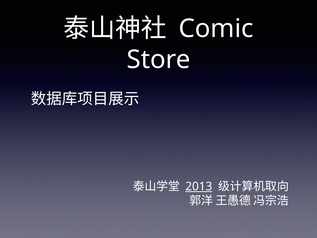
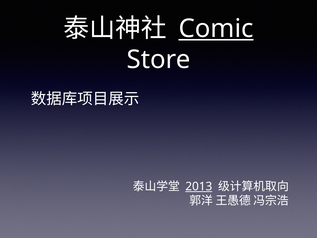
Comic underline: none -> present (216, 29)
